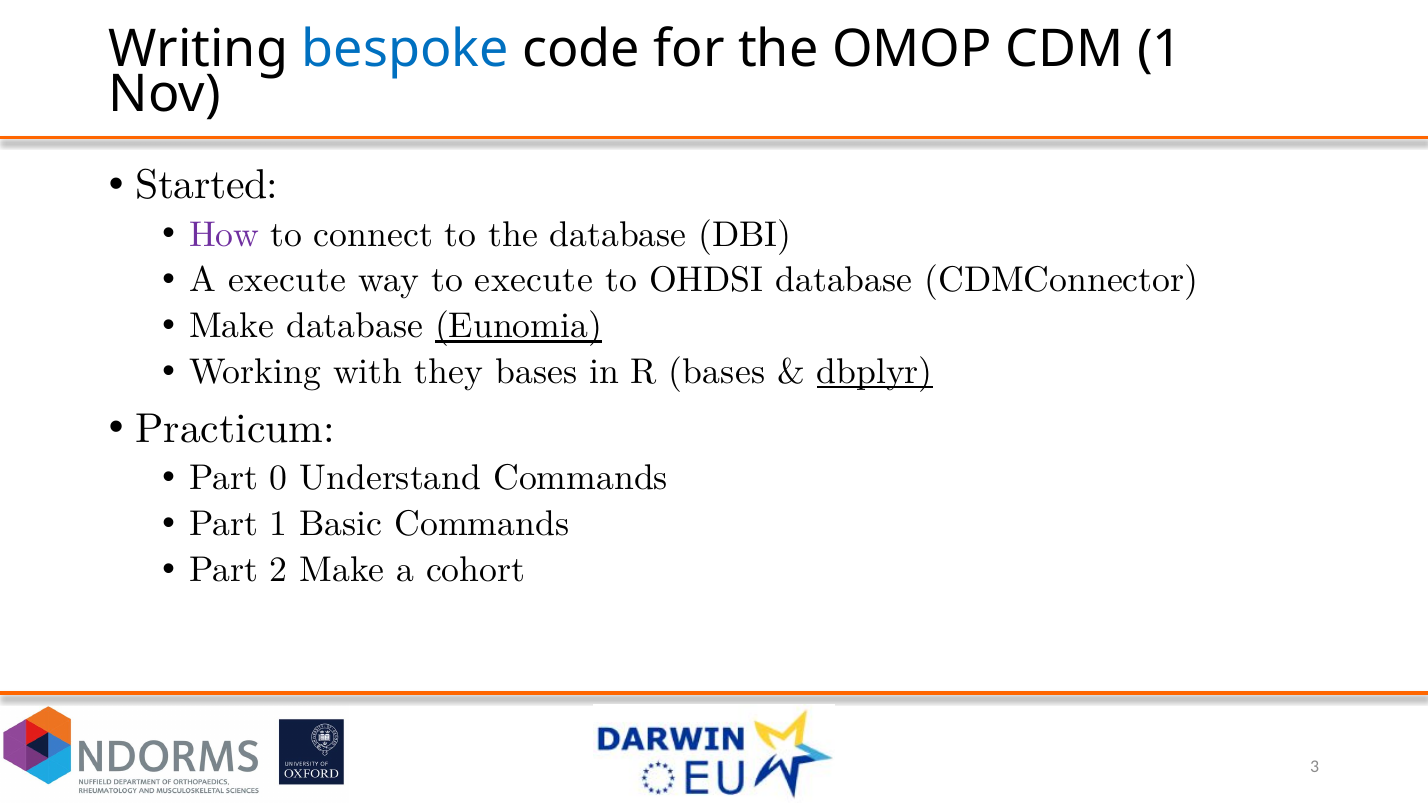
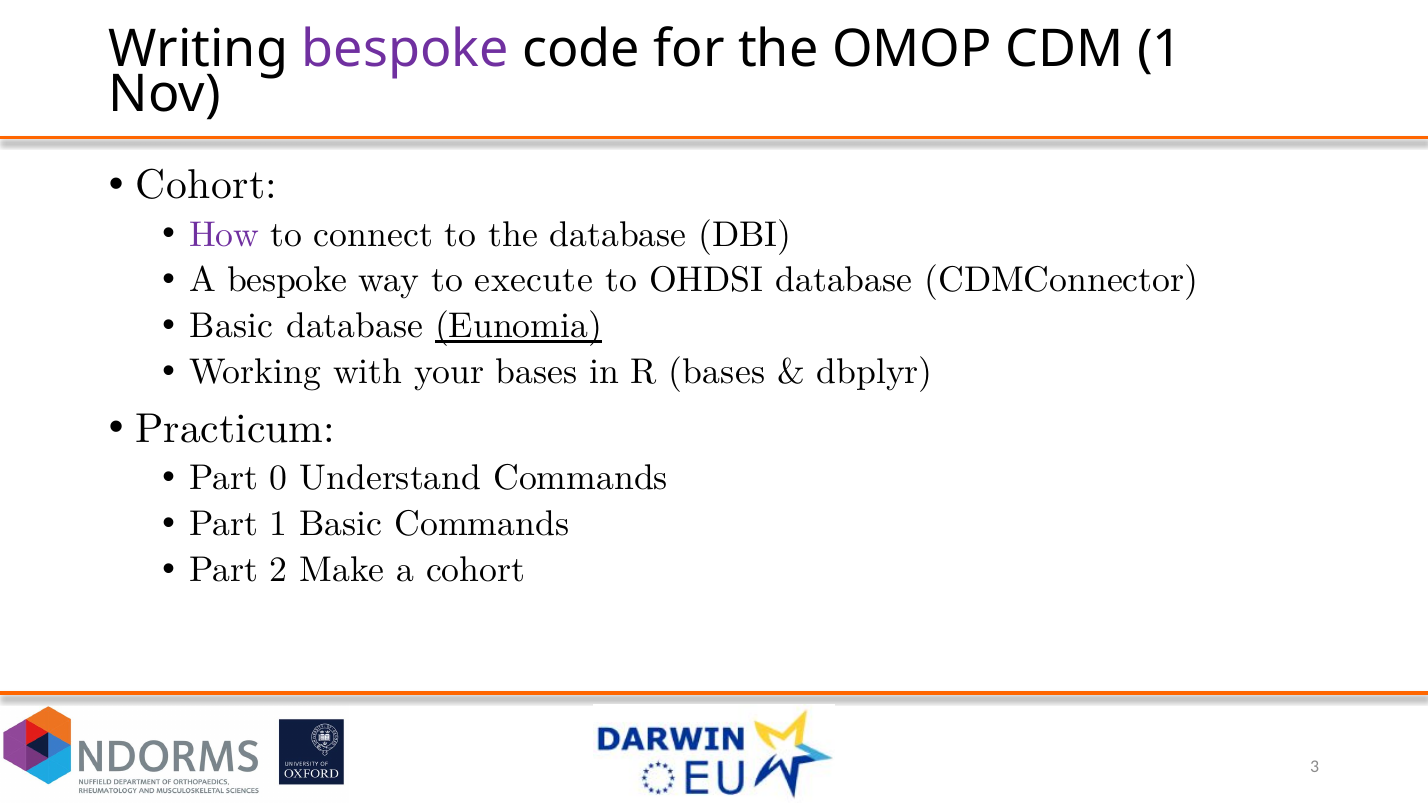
bespoke colour: blue -> purple (405, 49)
Started: Started -> Cohort (207, 185)
A execute: execute -> bespoke (287, 280)
Make: Make -> Basic (232, 326)
they: they -> your (449, 372)
dbplyr underline: present -> none (875, 372)
